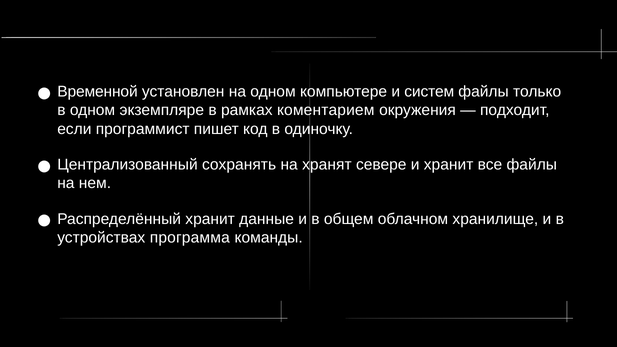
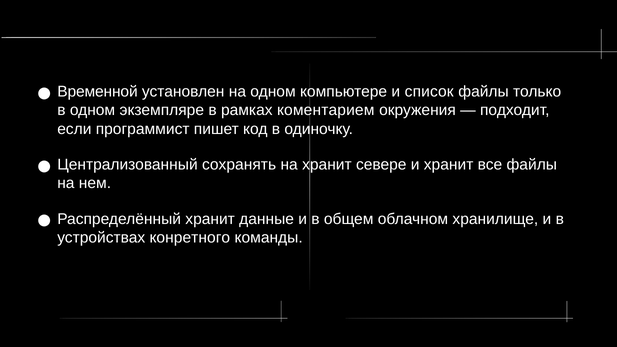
систем: систем -> список (429, 92)
на хранят: хранят -> хранит (327, 165)
программа: программа -> конретного (190, 238)
